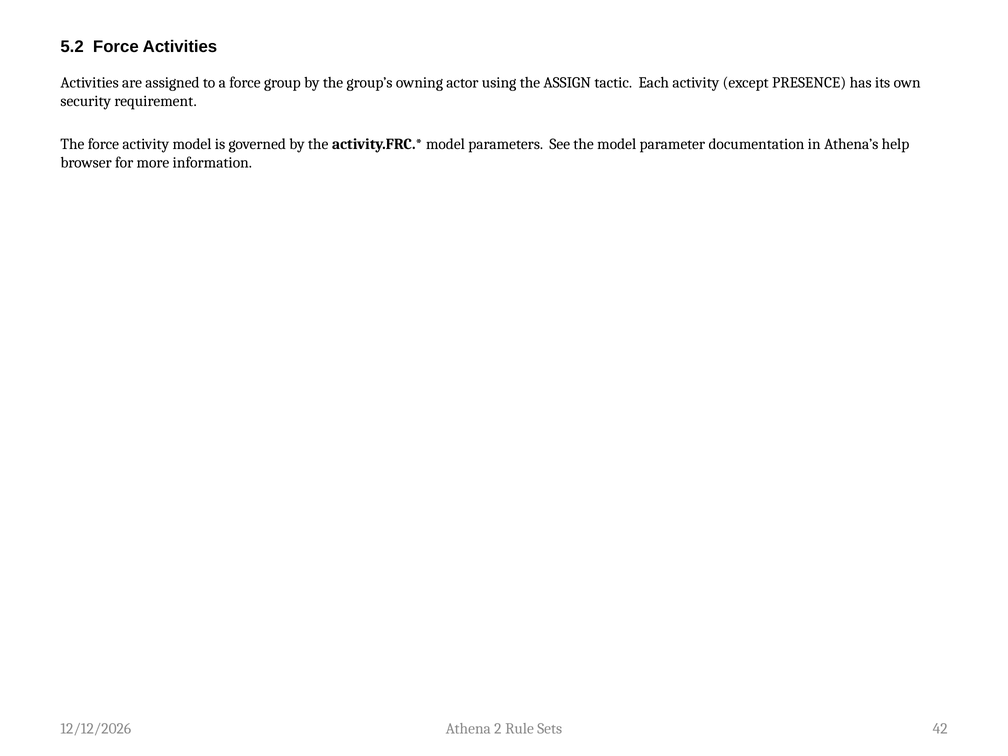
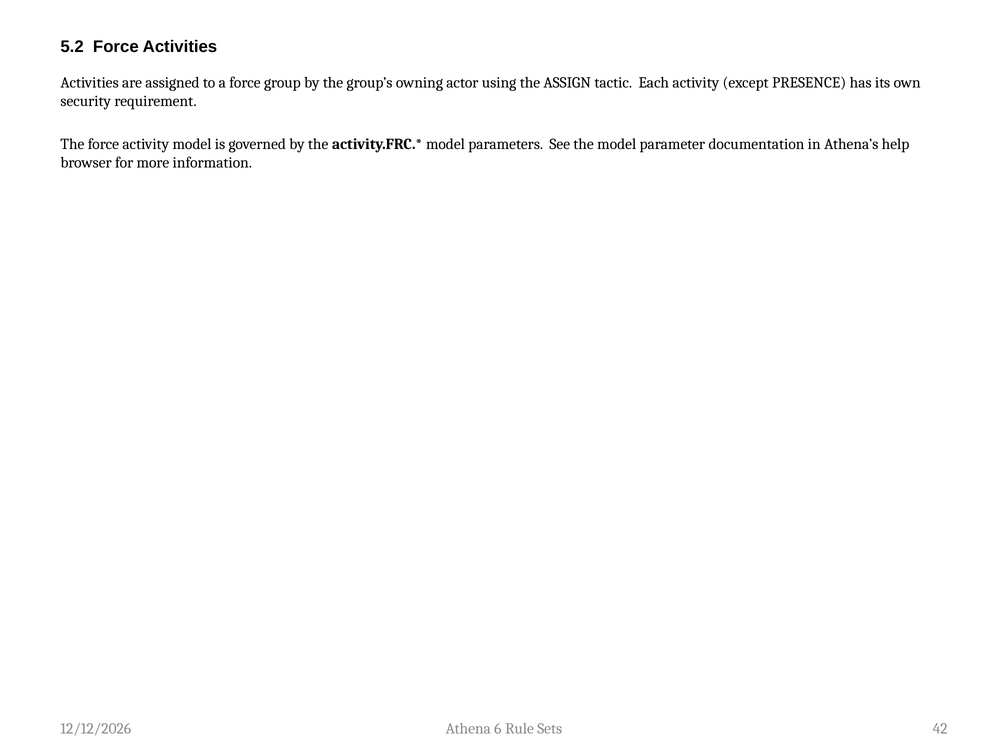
2: 2 -> 6 (498, 729)
